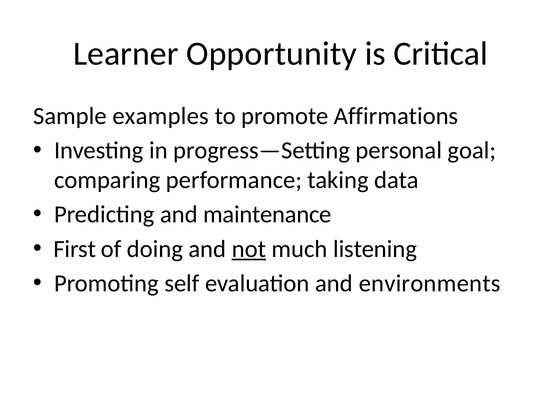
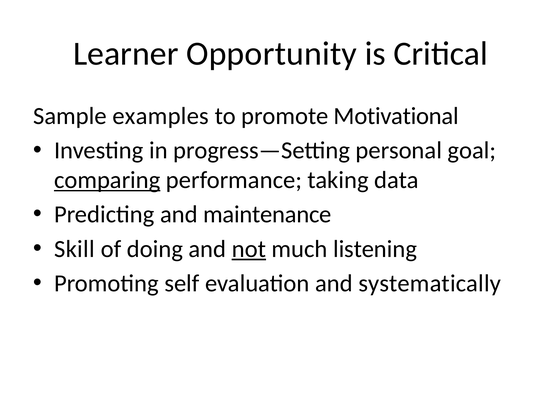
Affirmations: Affirmations -> Motivational (396, 116)
comparing underline: none -> present (107, 180)
First: First -> Skill (75, 249)
environments: environments -> systematically (430, 284)
